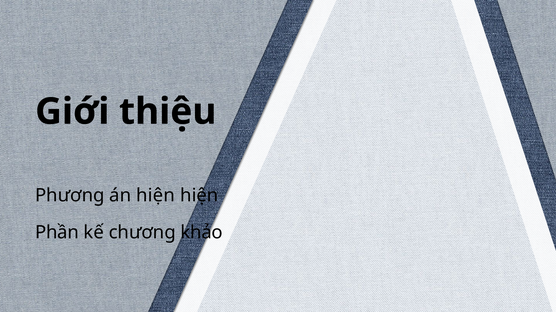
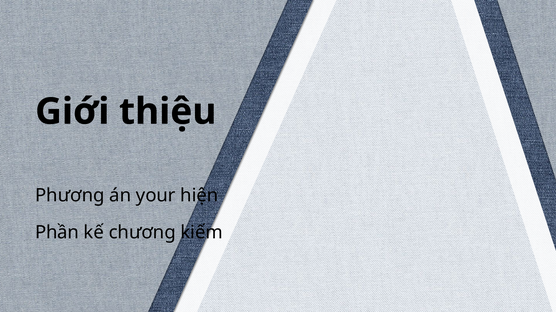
án hiện: hiện -> your (156, 196)
khảo: khảo -> kiếm (202, 233)
